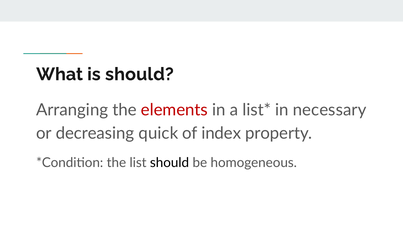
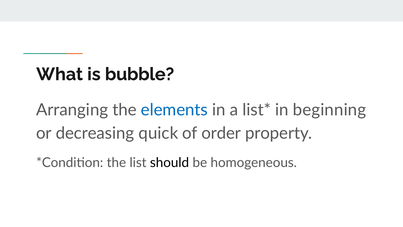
is should: should -> bubble (140, 74)
elements colour: red -> blue (174, 110)
necessary: necessary -> beginning (330, 110)
index: index -> order (221, 133)
